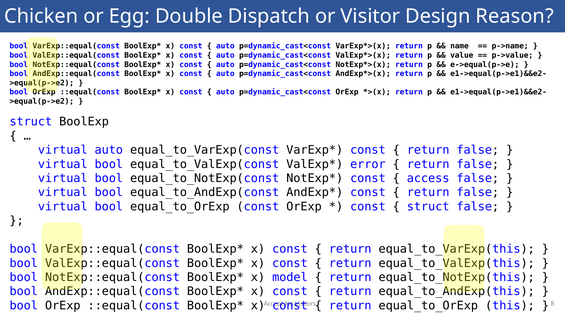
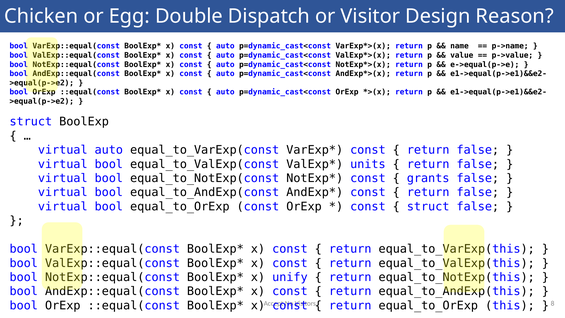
error: error -> units (368, 164)
access: access -> grants (428, 178)
model: model -> unify (290, 277)
